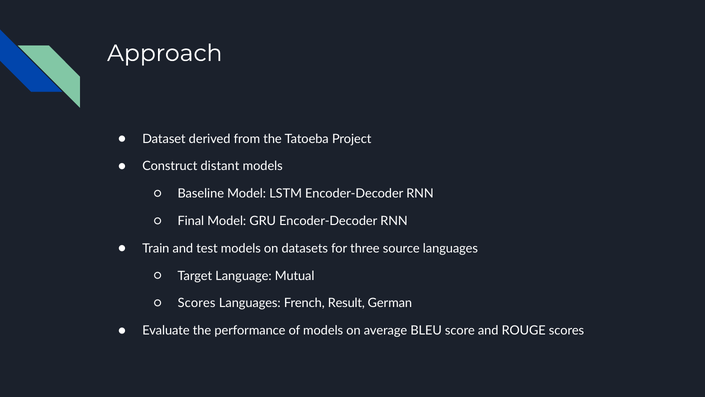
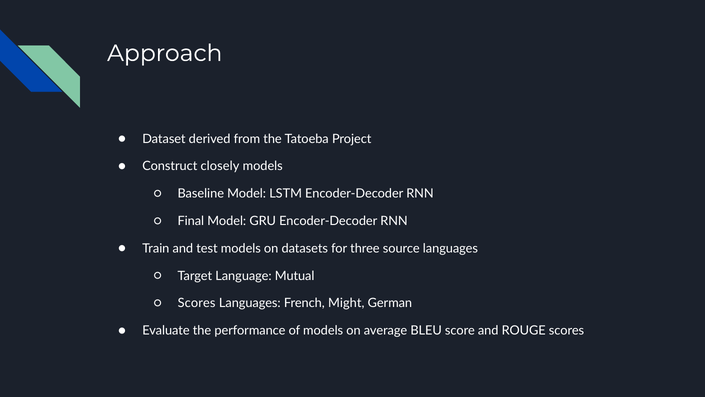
distant: distant -> closely (220, 166)
Result: Result -> Might (346, 303)
